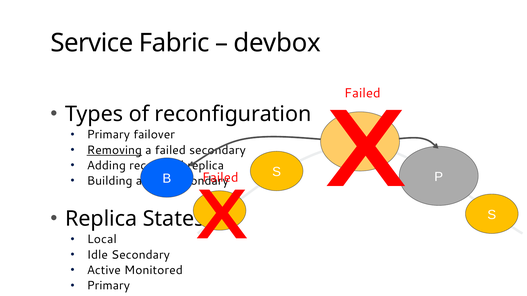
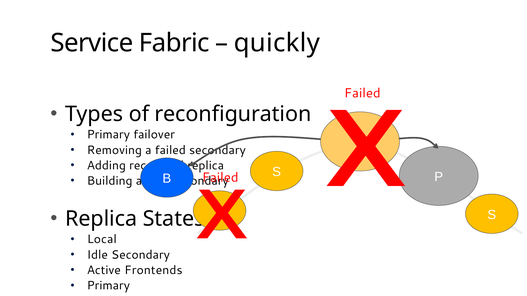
devbox: devbox -> quickly (277, 43)
Removing underline: present -> none (114, 150)
Monitored: Monitored -> Frontends (153, 270)
